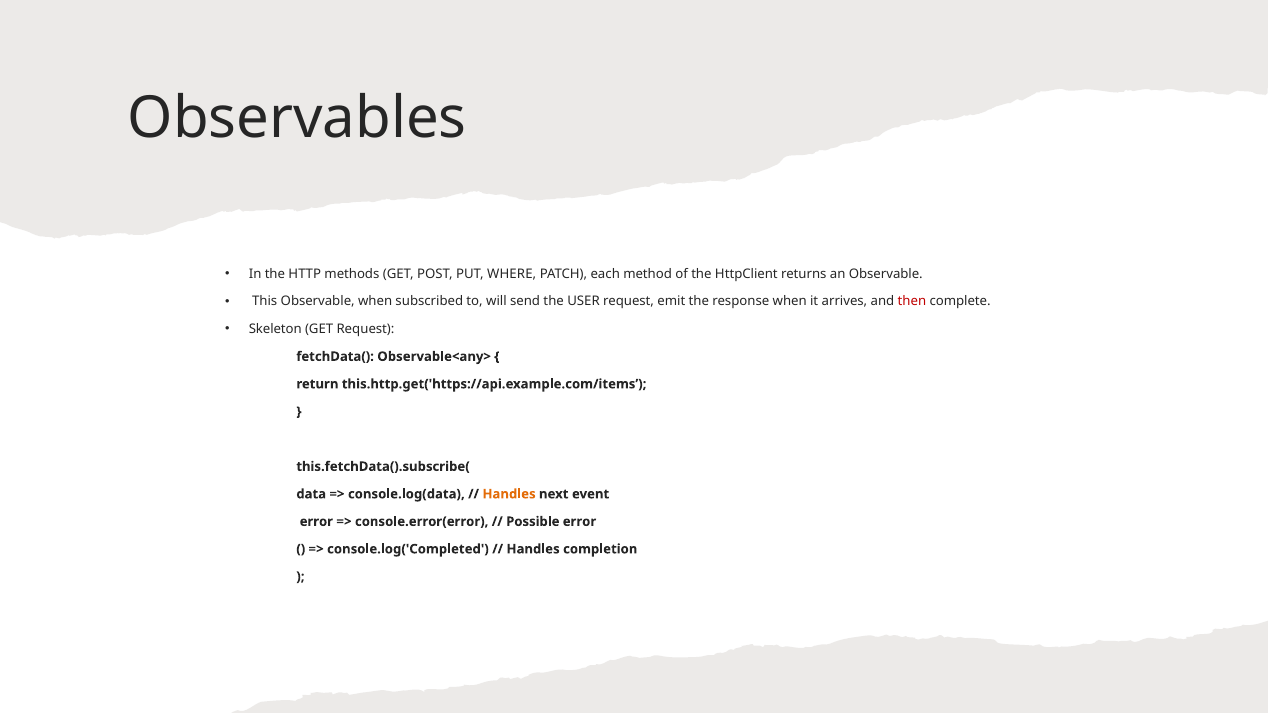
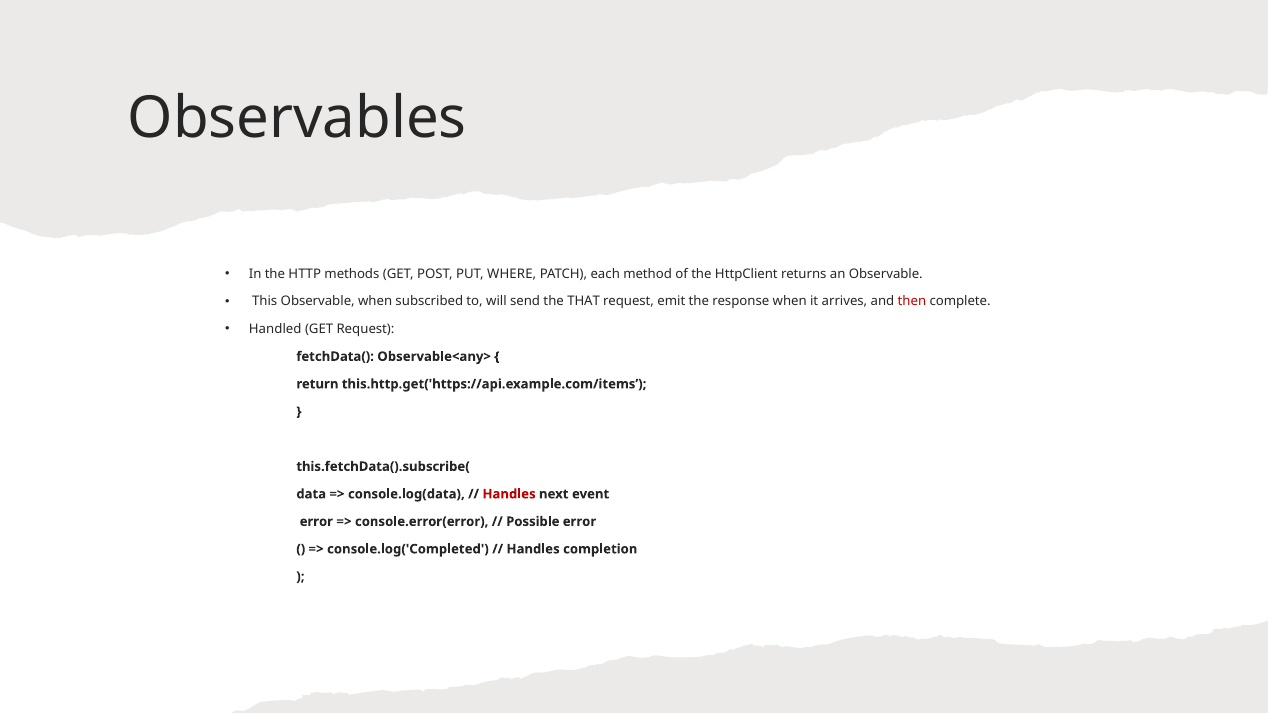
USER: USER -> THAT (584, 302)
Skeleton: Skeleton -> Handled (275, 329)
Handles colour: orange -> red (509, 494)
